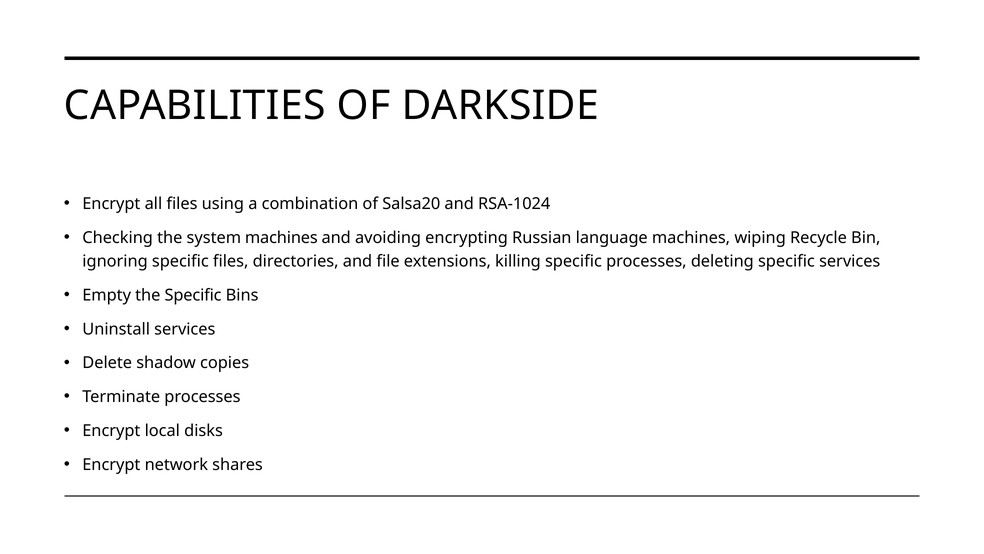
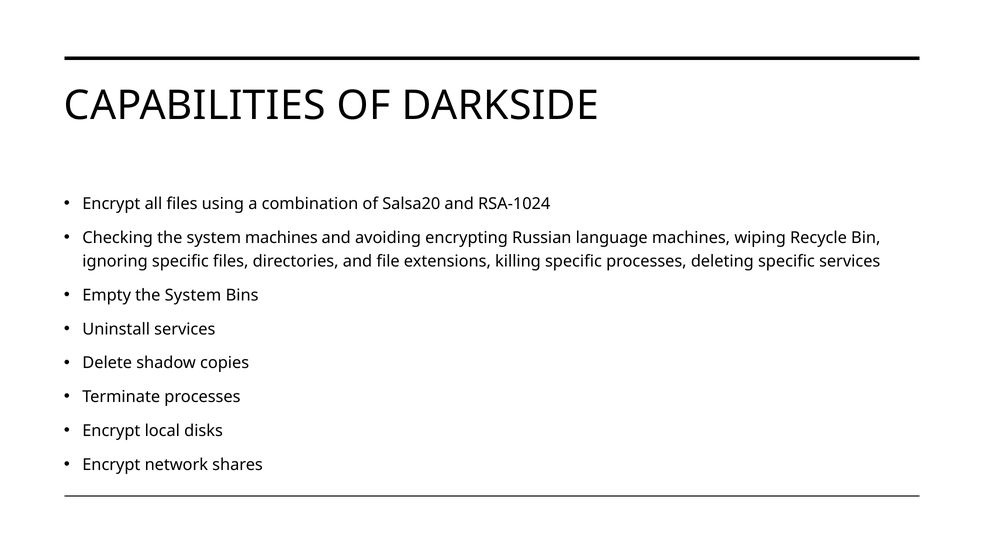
Empty the Specific: Specific -> System (193, 295)
